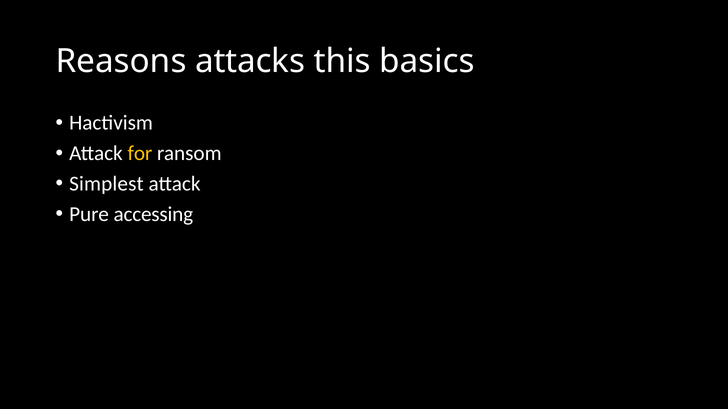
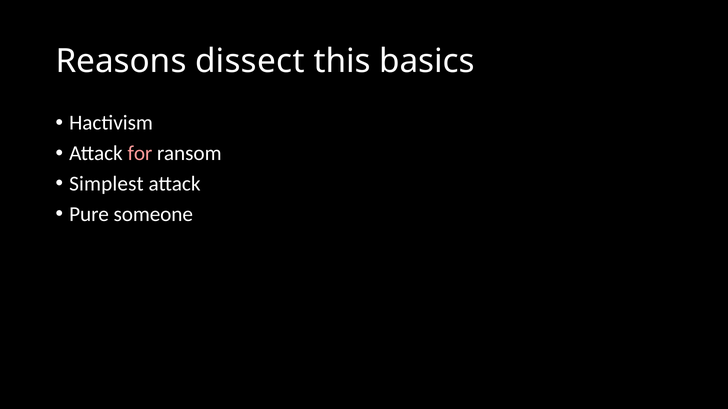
attacks: attacks -> dissect (250, 61)
for colour: yellow -> pink (140, 154)
accessing: accessing -> someone (153, 214)
